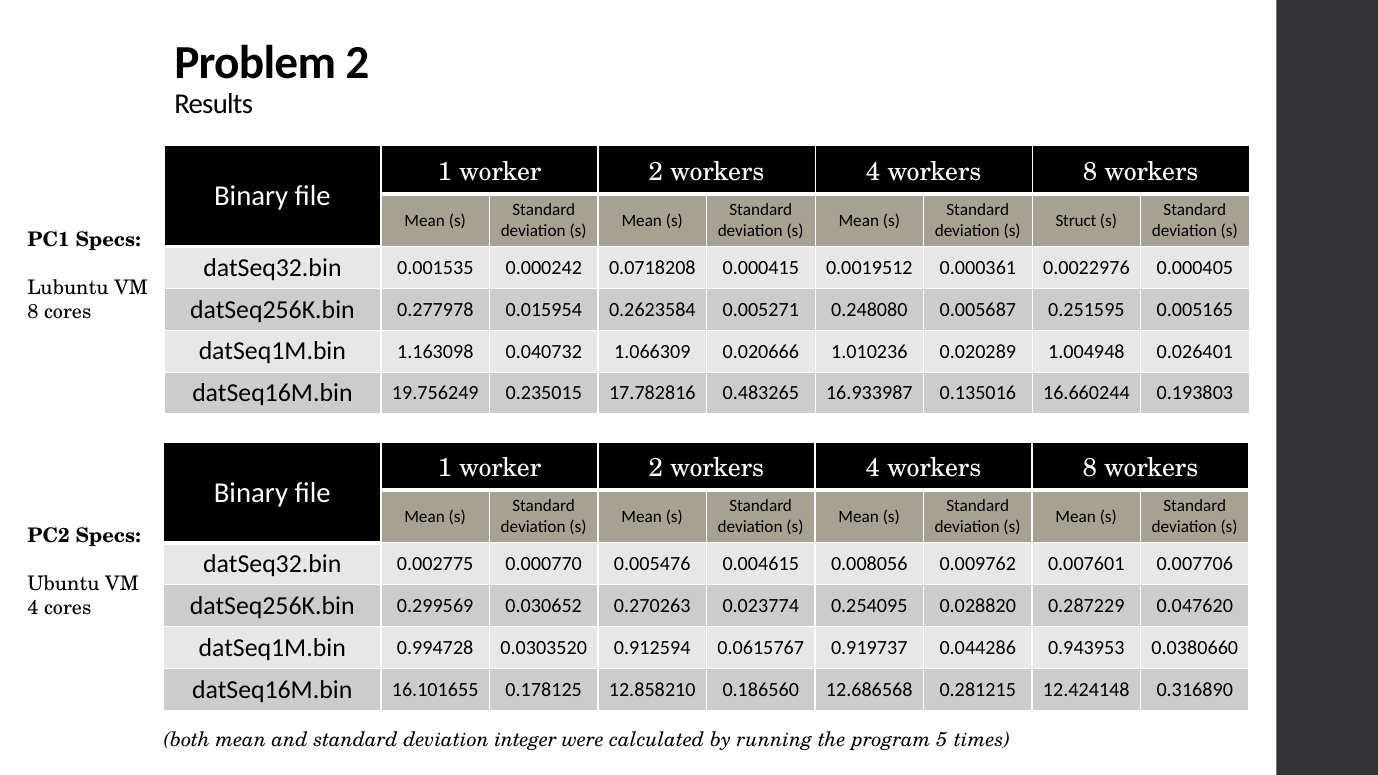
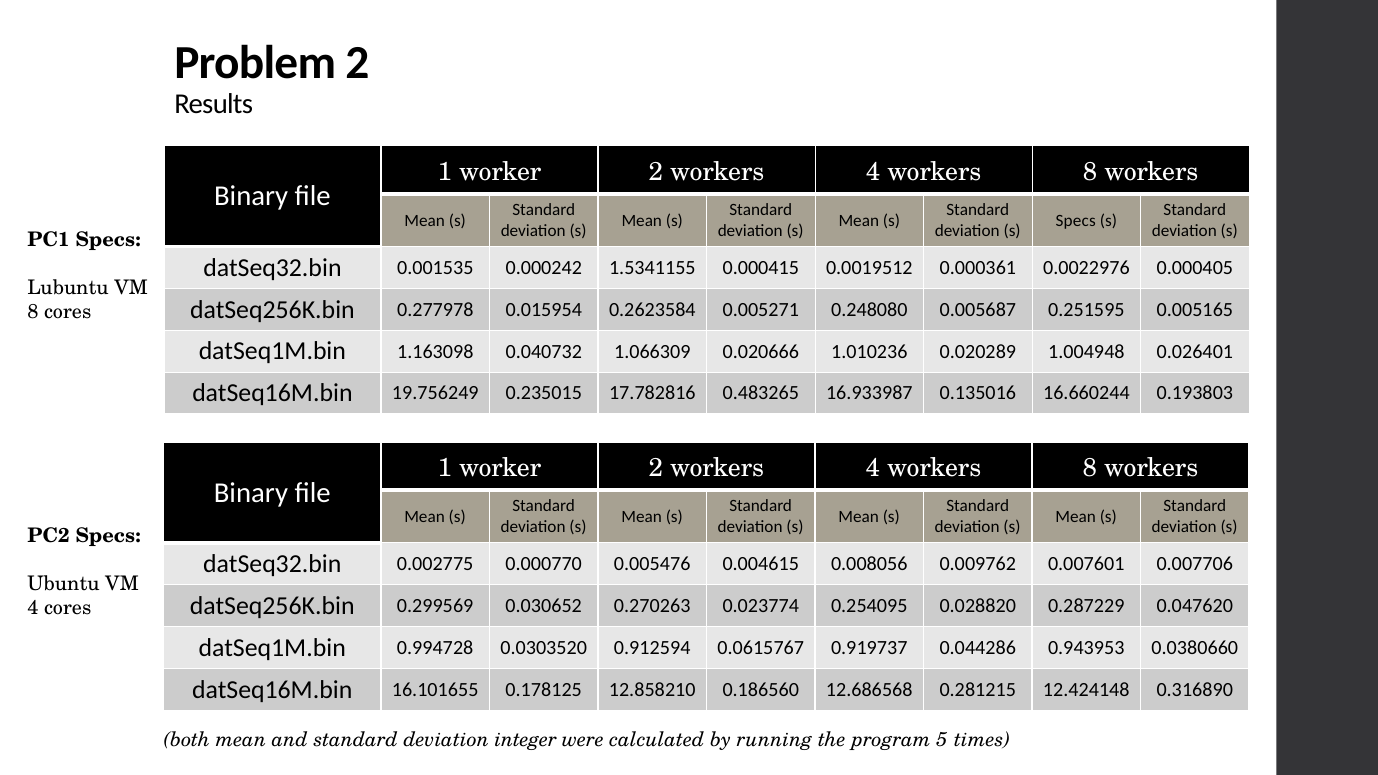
Struct: Struct -> Specs (1076, 220)
0.0718208: 0.0718208 -> 1.5341155 (652, 268)
